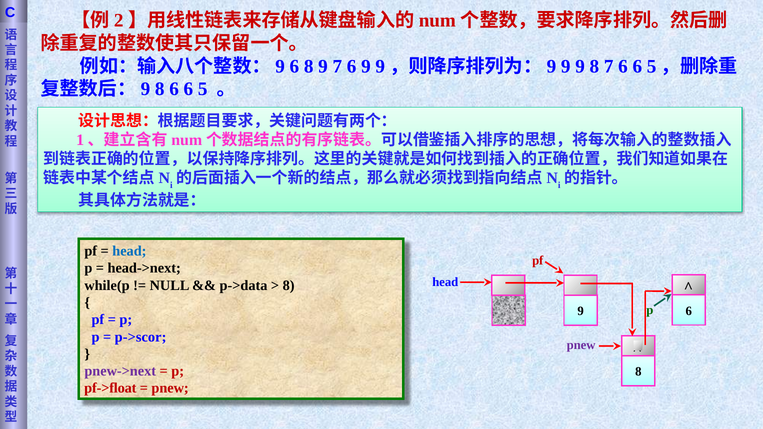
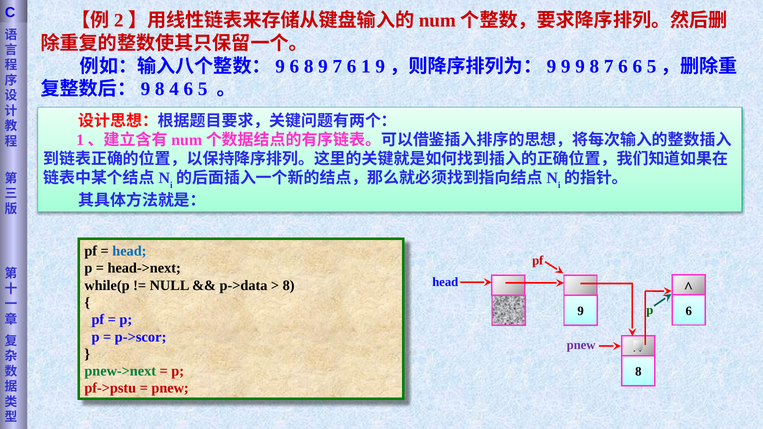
6 9: 9 -> 1 (366, 66)
8 6: 6 -> 4 (174, 89)
pnew->next colour: purple -> green (120, 371)
pf->float: pf->float -> pf->pstu (110, 388)
